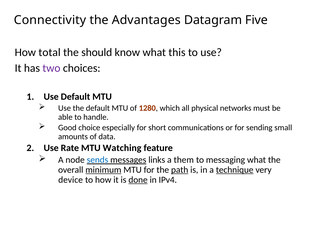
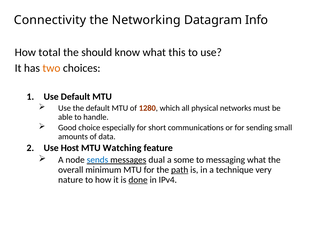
Advantages: Advantages -> Networking (146, 20)
Five: Five -> Info (257, 20)
two colour: purple -> orange (51, 68)
Rate: Rate -> Host (70, 148)
links: links -> dual (157, 160)
them: them -> some (184, 160)
minimum underline: present -> none (103, 170)
technique underline: present -> none (235, 170)
device: device -> nature (71, 180)
